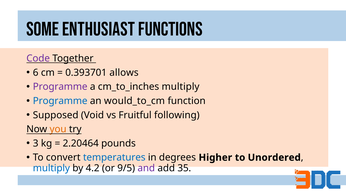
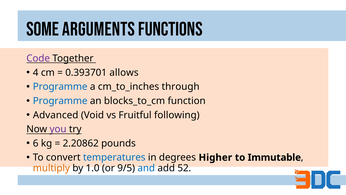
Enthusiast: Enthusiast -> Arguments (98, 29)
6: 6 -> 4 (36, 72)
Programme colour: purple -> blue (60, 87)
cm_to_inches multiply: multiply -> through (181, 87)
would_to_cm: would_to_cm -> blocks_to_cm (135, 101)
Supposed: Supposed -> Advanced (56, 115)
you colour: orange -> purple (58, 129)
3: 3 -> 6 (36, 143)
2.20464: 2.20464 -> 2.20862 (81, 143)
Unordered: Unordered -> Immutable (274, 157)
multiply colour: blue -> orange (51, 168)
4.2: 4.2 -> 1.0 (93, 168)
and colour: purple -> blue (146, 168)
35: 35 -> 52 (184, 168)
